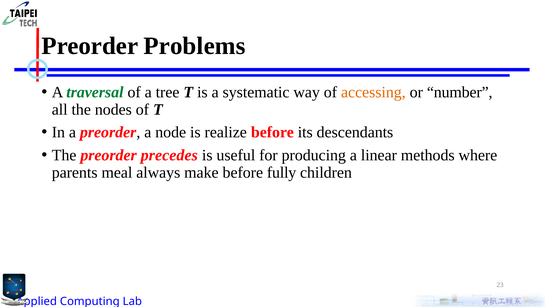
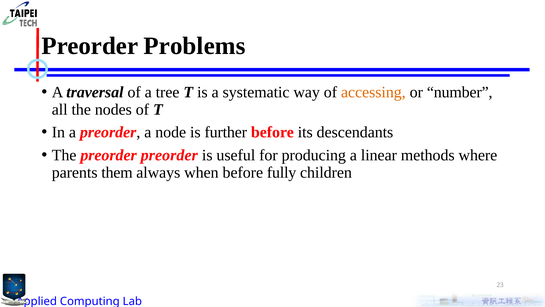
traversal colour: green -> black (95, 92)
realize: realize -> further (226, 132)
preorder precedes: precedes -> preorder (169, 155)
meal: meal -> them (117, 172)
make: make -> when (201, 172)
